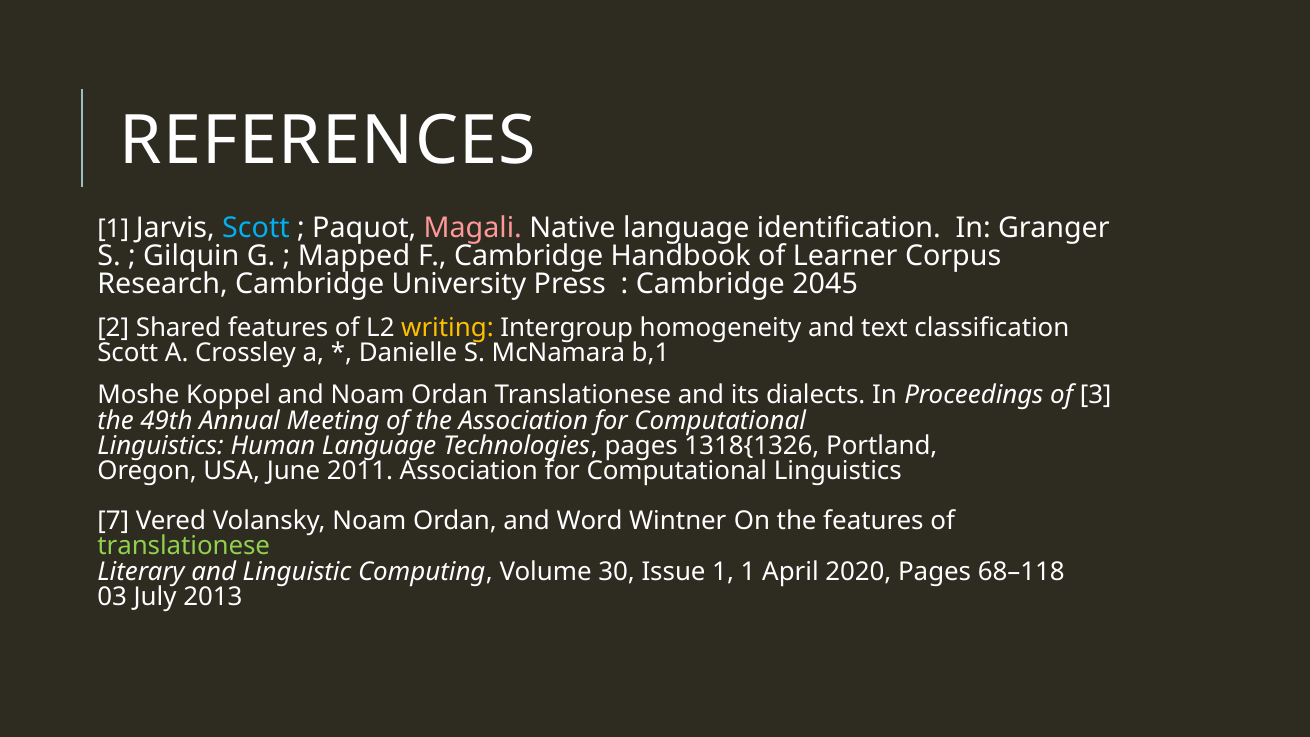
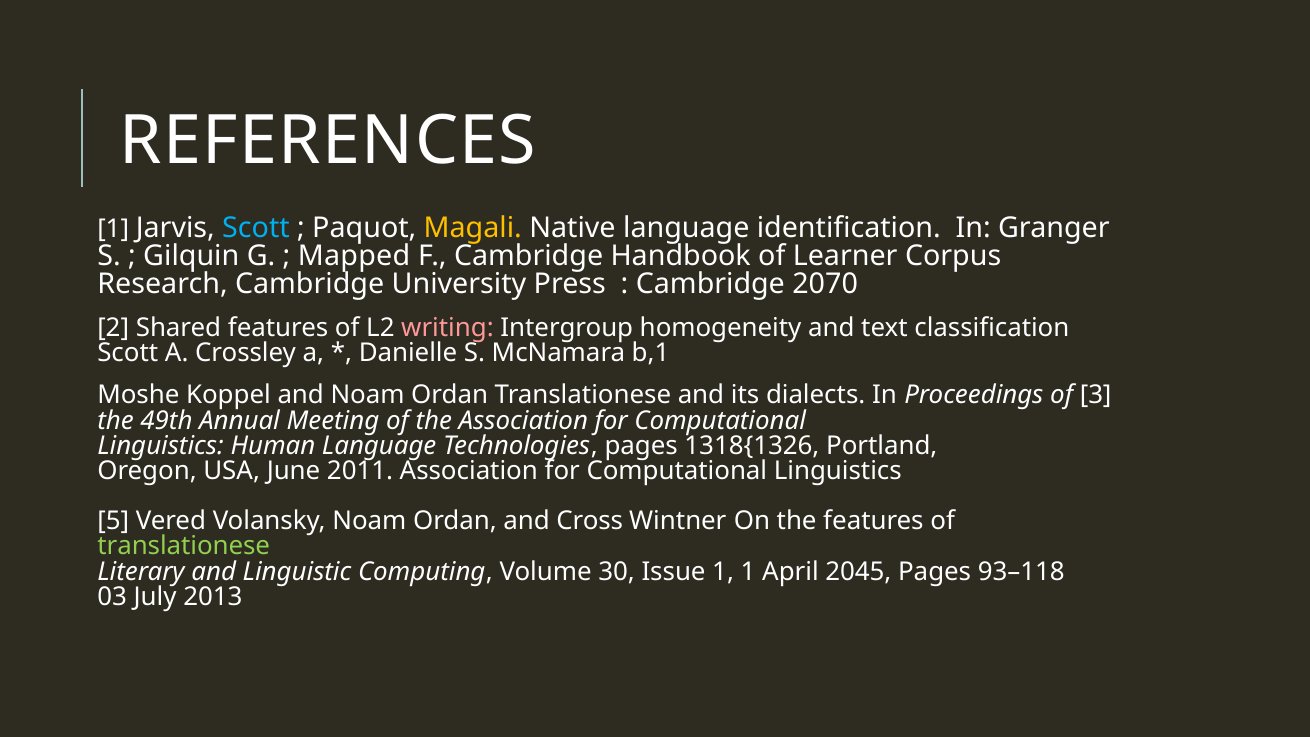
Magali colour: pink -> yellow (473, 228)
2045: 2045 -> 2070 (825, 284)
writing colour: yellow -> pink (447, 328)
7: 7 -> 5 (113, 521)
Word: Word -> Cross (590, 521)
2020: 2020 -> 2045 (858, 572)
68–118: 68–118 -> 93–118 (1021, 572)
